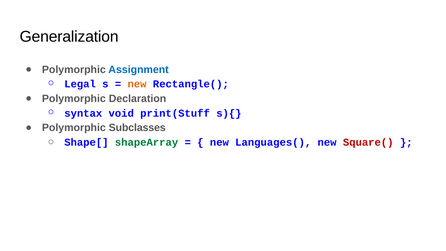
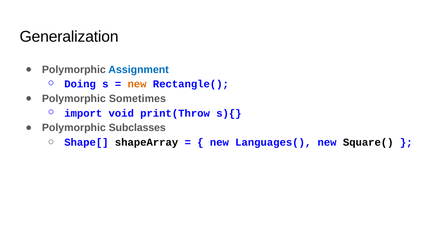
Legal: Legal -> Doing (80, 84)
Declaration: Declaration -> Sometimes (137, 99)
syntax: syntax -> import (83, 113)
print(Stuff: print(Stuff -> print(Throw (175, 113)
shapeArray colour: green -> black (147, 142)
Square( colour: red -> black (368, 142)
